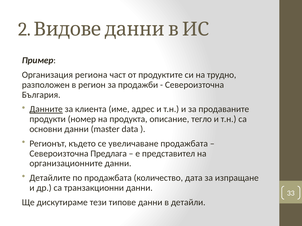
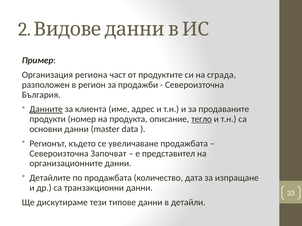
трудно: трудно -> сграда (222, 75)
тегло underline: none -> present (202, 119)
Предлага: Предлага -> Започват (109, 154)
